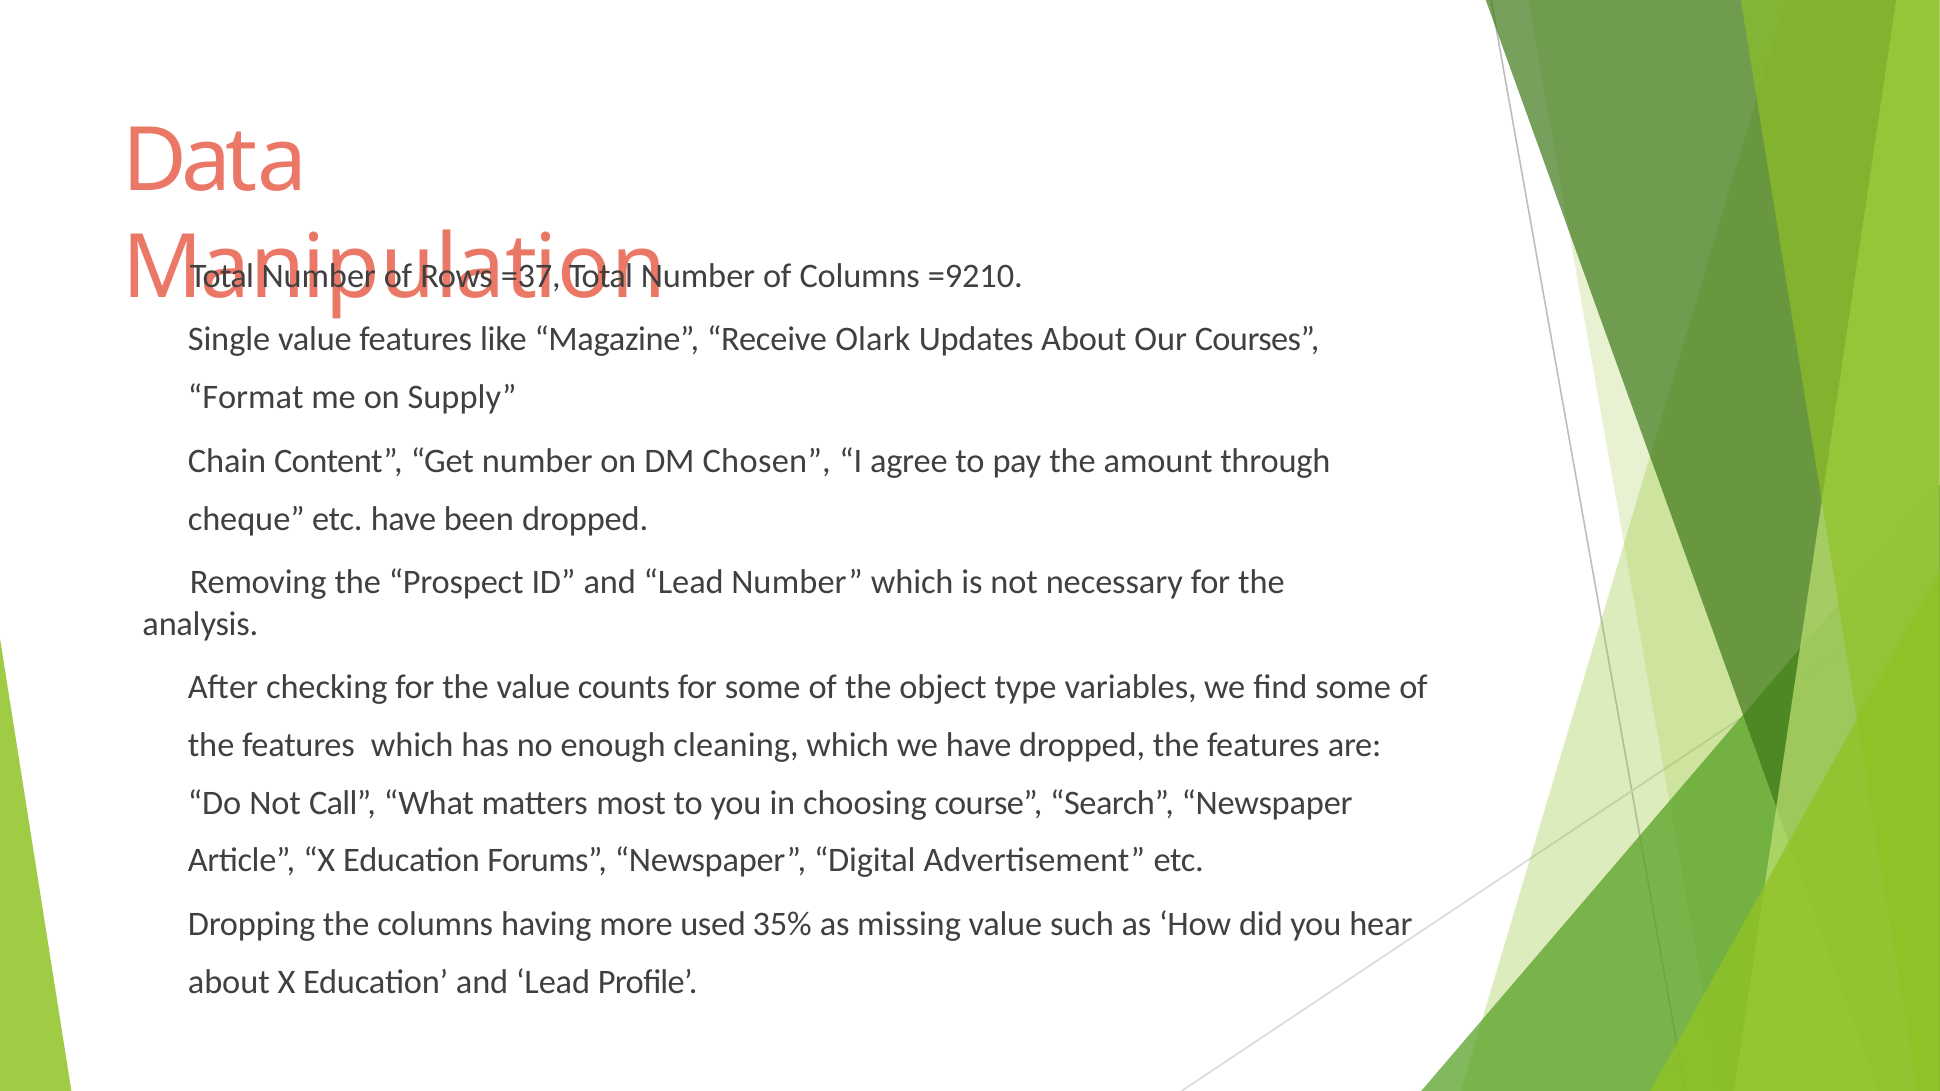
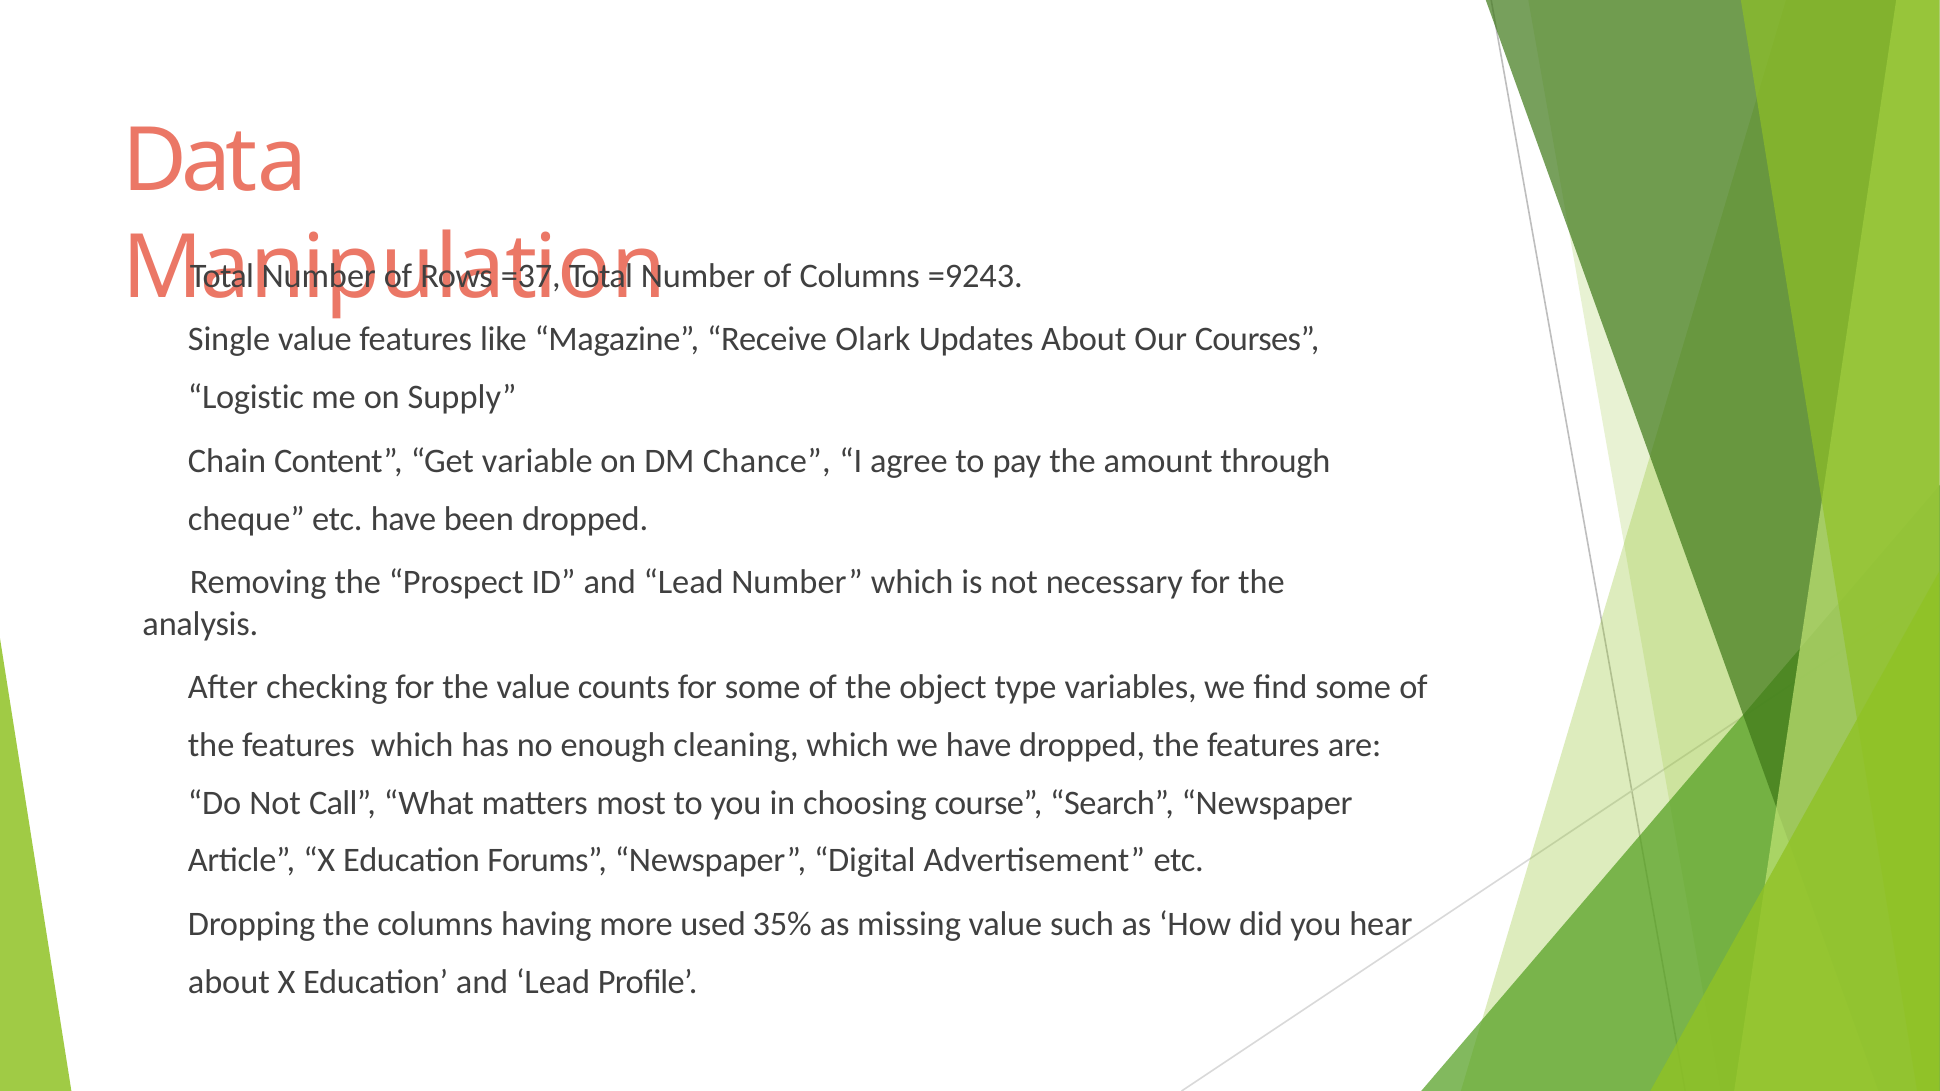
=9210: =9210 -> =9243 (975, 276)
Format: Format -> Logistic (246, 397)
Get number: number -> variable (537, 461)
Chosen: Chosen -> Chance (767, 461)
